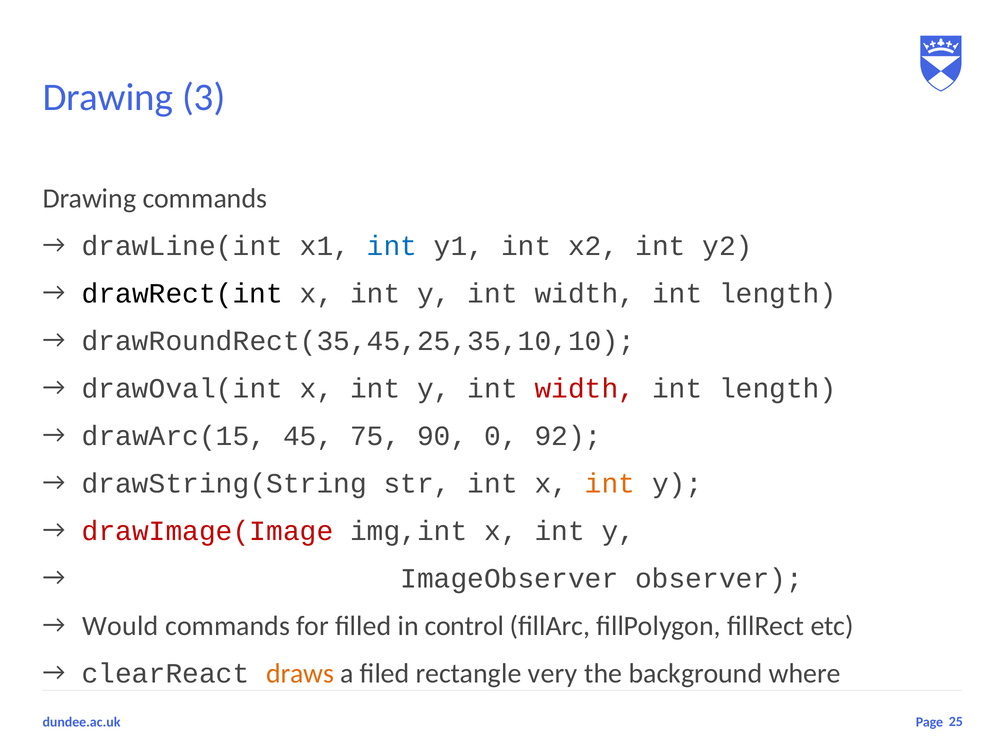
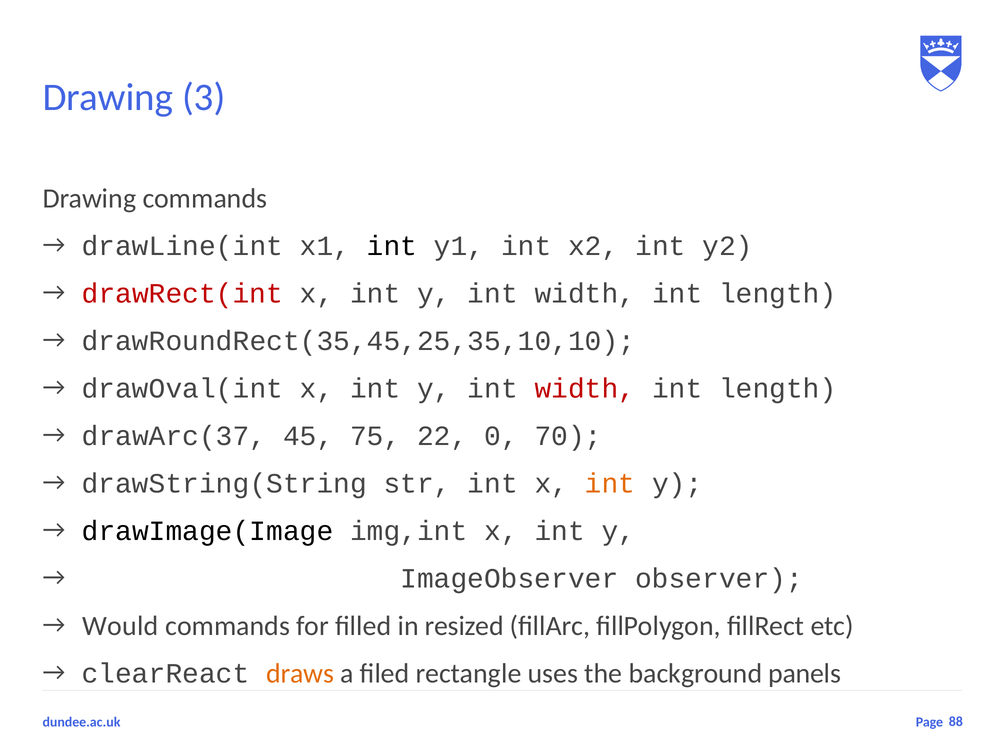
int colour: blue -> black (392, 246)
drawRect(int colour: black -> red (182, 294)
drawArc(15: drawArc(15 -> drawArc(37 (174, 436)
90: 90 -> 22 (442, 436)
92: 92 -> 70 (568, 436)
drawImage(Image colour: red -> black (208, 531)
control: control -> resized (464, 626)
very: very -> uses (553, 673)
where: where -> panels (805, 673)
25: 25 -> 88 (956, 722)
